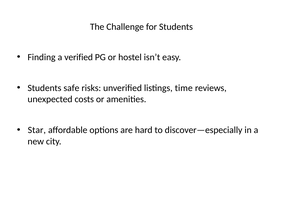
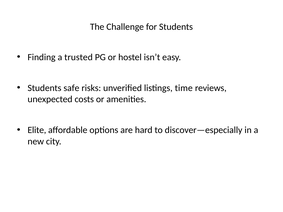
verified: verified -> trusted (79, 57)
Star: Star -> Elite (37, 130)
